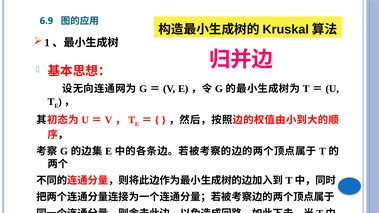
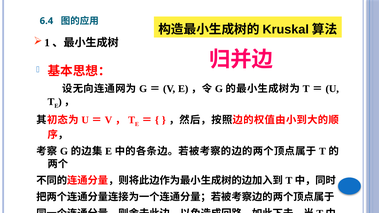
6.9: 6.9 -> 6.4 (46, 21)
